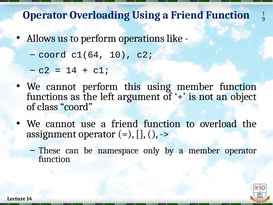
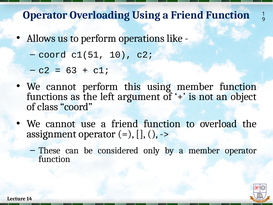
c1(64: c1(64 -> c1(51 (88, 55)
14: 14 -> 63 (71, 70)
namespace: namespace -> considered (118, 150)
